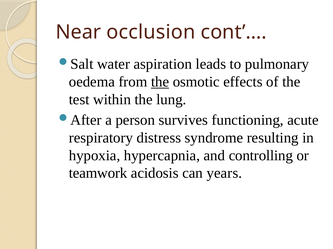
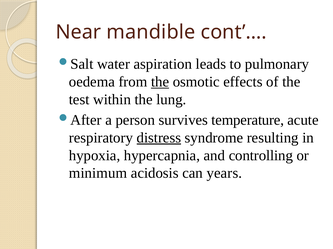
occlusion: occlusion -> mandible (151, 32)
functioning: functioning -> temperature (248, 120)
distress underline: none -> present (159, 138)
teamwork: teamwork -> minimum (98, 174)
